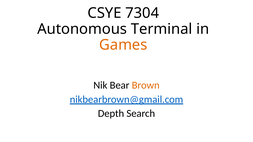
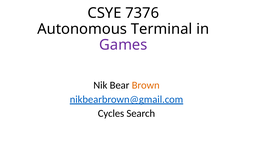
7304: 7304 -> 7376 (142, 13)
Games colour: orange -> purple (123, 45)
Depth: Depth -> Cycles (111, 114)
